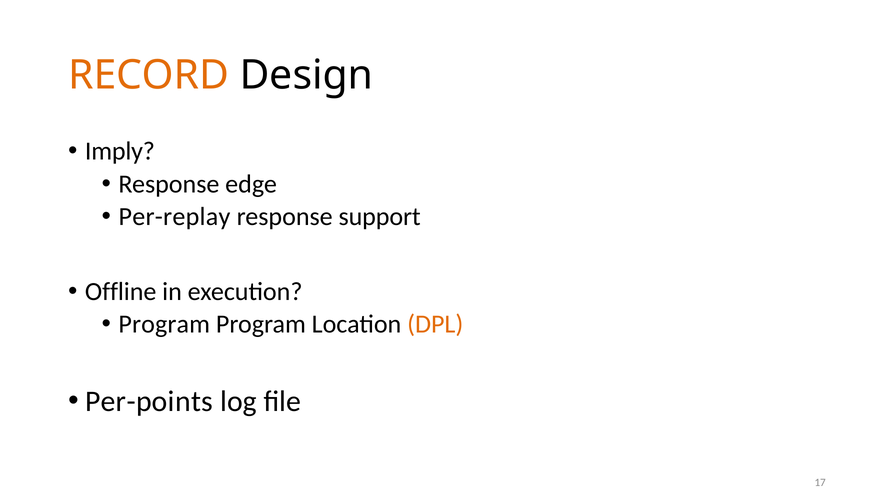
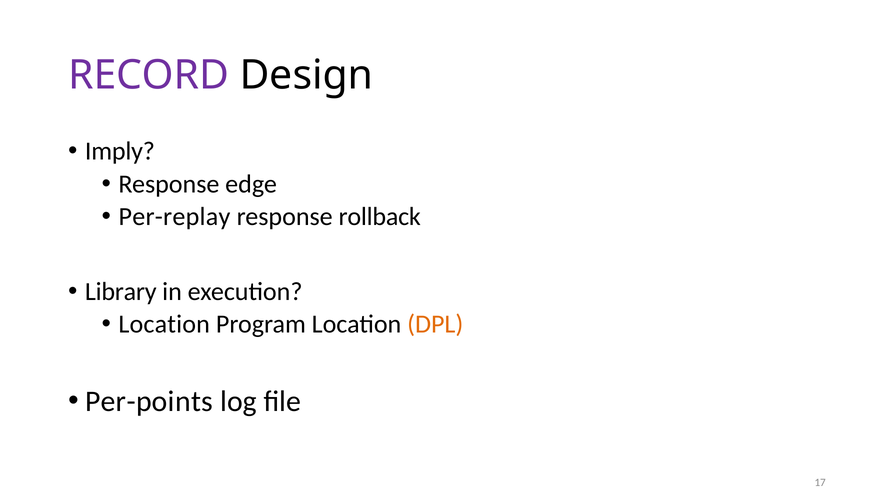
RECORD colour: orange -> purple (149, 75)
support: support -> rollback (380, 217)
Offline: Offline -> Library (121, 291)
Program: Program -> Location (164, 324)
